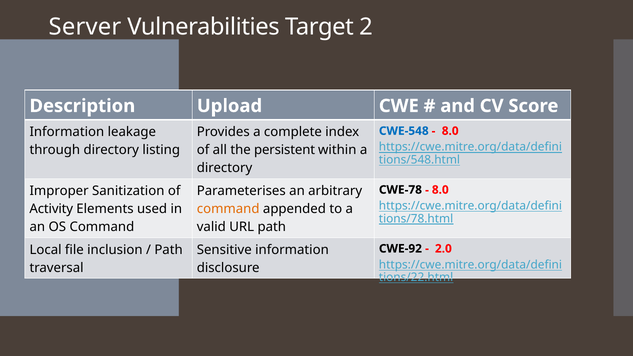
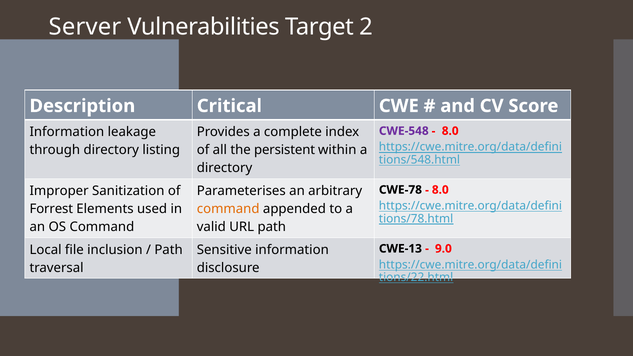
Upload: Upload -> Critical (229, 106)
CWE-548 colour: blue -> purple (404, 131)
Activity: Activity -> Forrest (51, 209)
CWE-92: CWE-92 -> CWE-13 (400, 249)
2.0: 2.0 -> 9.0 (443, 249)
